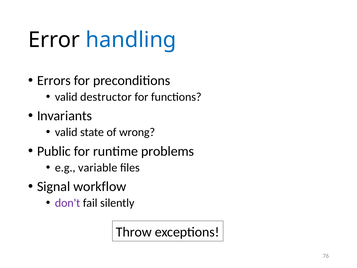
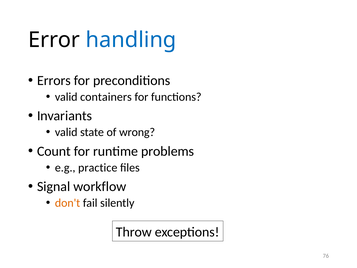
destructor: destructor -> containers (106, 97)
Public: Public -> Count (54, 151)
variable: variable -> practice (98, 167)
don't colour: purple -> orange (68, 203)
